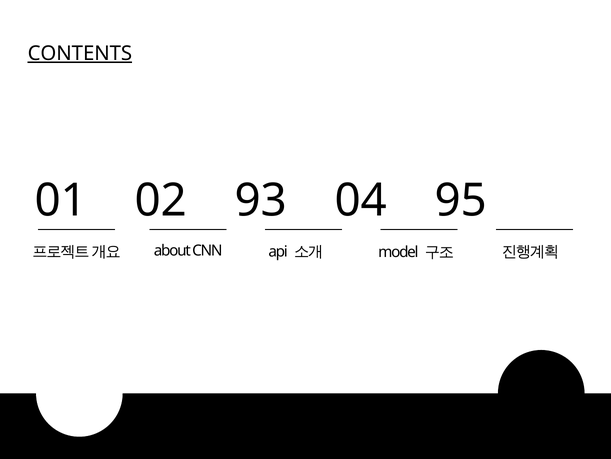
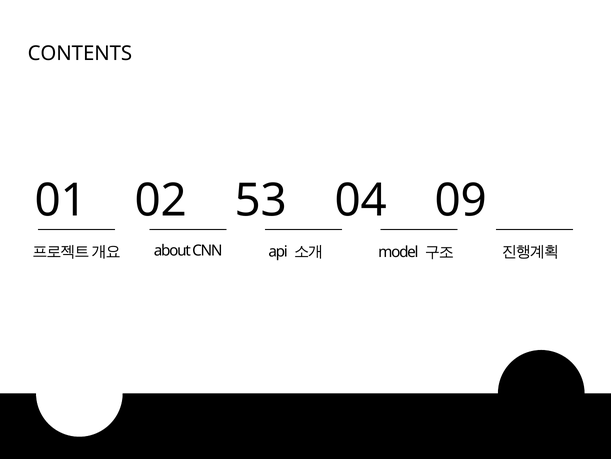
CONTENTS underline: present -> none (80, 53)
93: 93 -> 53 (261, 200)
95: 95 -> 09 (461, 200)
